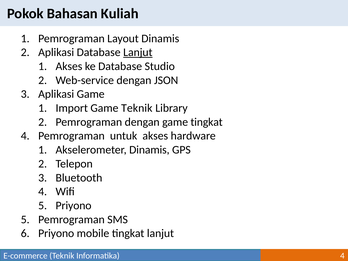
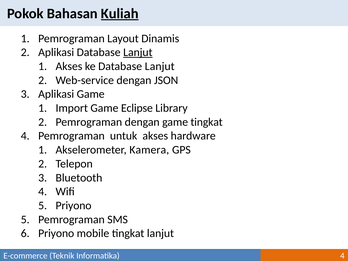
Kuliah underline: none -> present (120, 14)
ke Database Studio: Studio -> Lanjut (160, 66)
Game Teknik: Teknik -> Eclipse (137, 108)
Akselerometer Dinamis: Dinamis -> Kamera (149, 150)
